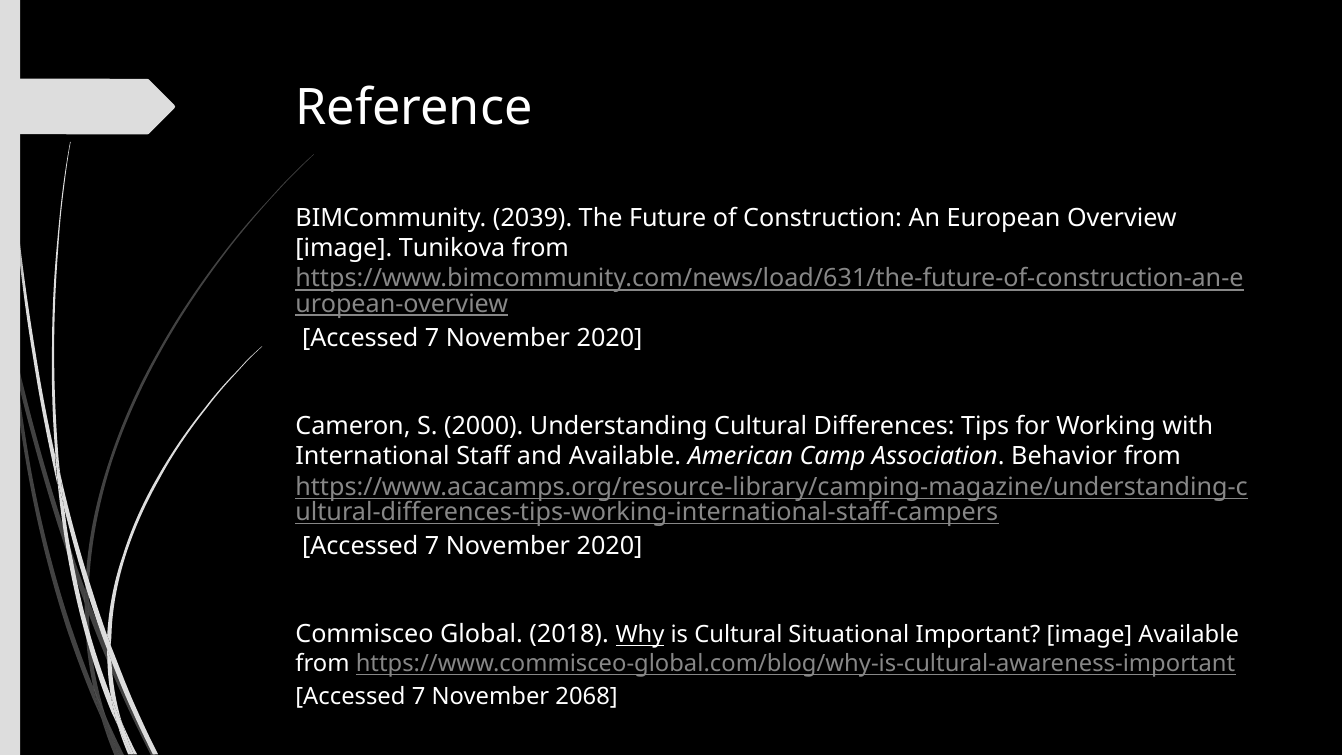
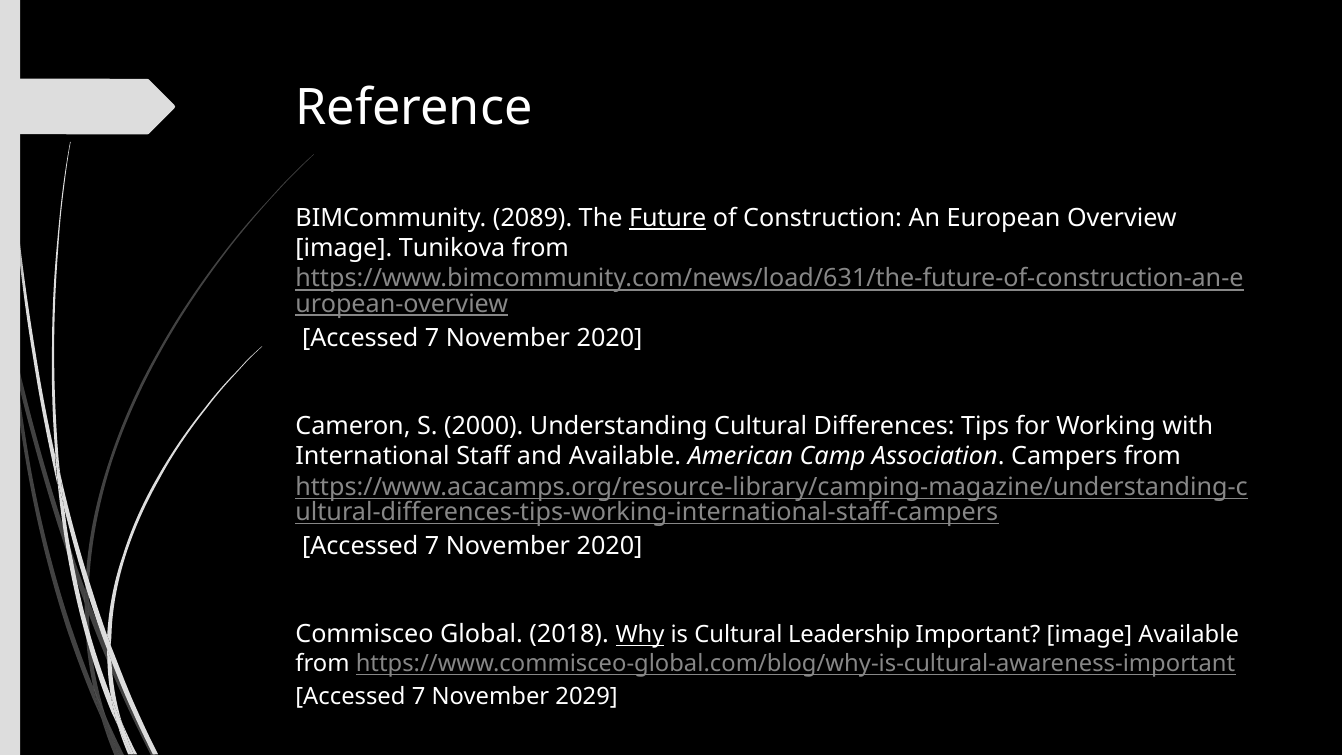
2039: 2039 -> 2089 (533, 218)
Future underline: none -> present (668, 218)
Behavior: Behavior -> Campers (1064, 456)
Situational: Situational -> Leadership (849, 635)
2068: 2068 -> 2029 (587, 696)
